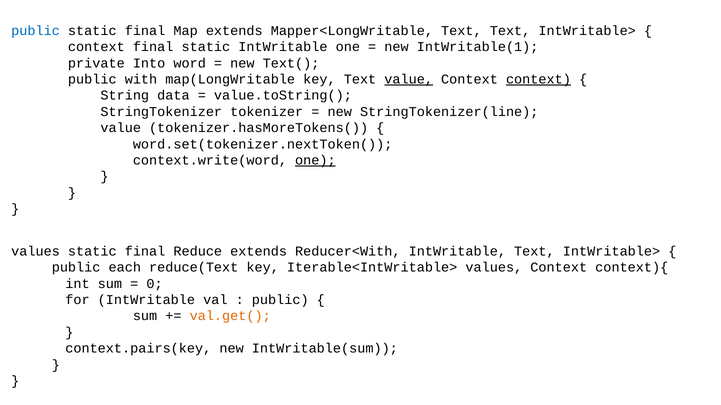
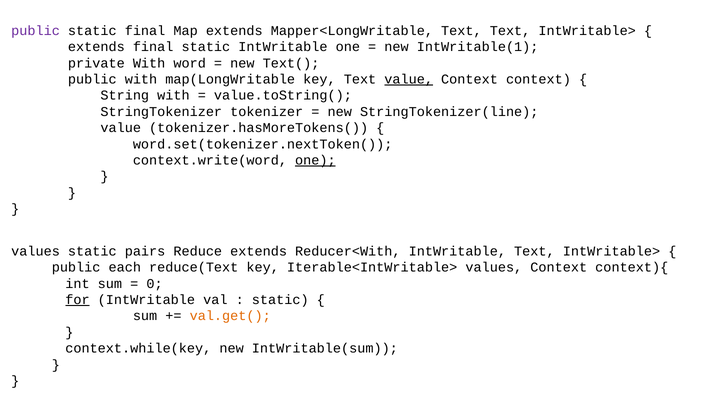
public colour: blue -> purple (36, 31)
context: context -> extends (96, 47)
private Into: Into -> With (149, 63)
context underline: present -> none (538, 79)
String data: data -> with (173, 96)
final: final -> pairs (145, 252)
for underline: none -> present (77, 300)
public: public -> static (280, 300)
context.pairs(key: context.pairs(key -> context.while(key (138, 349)
